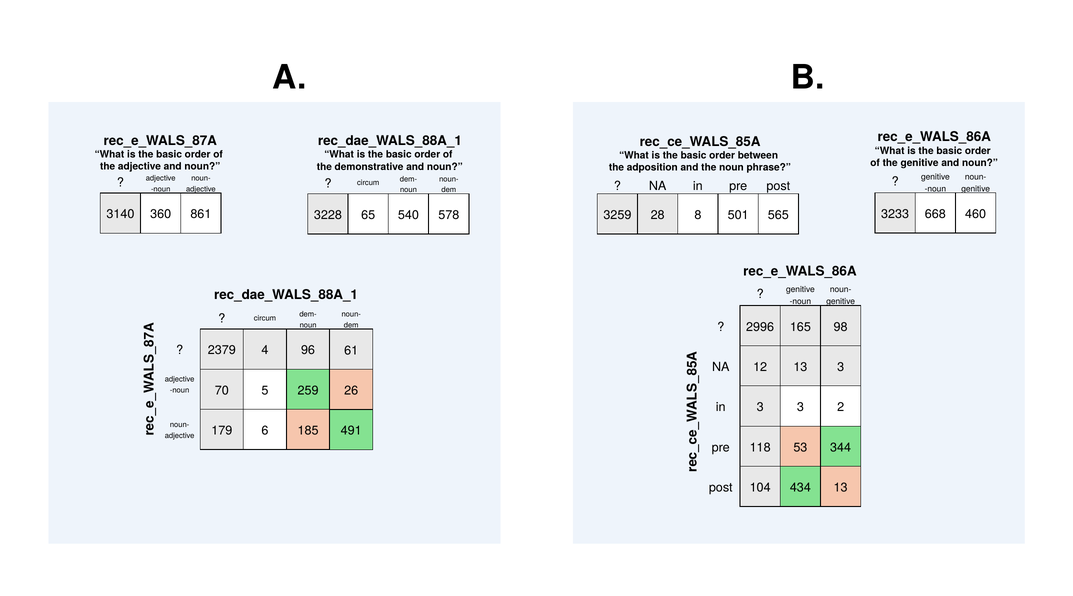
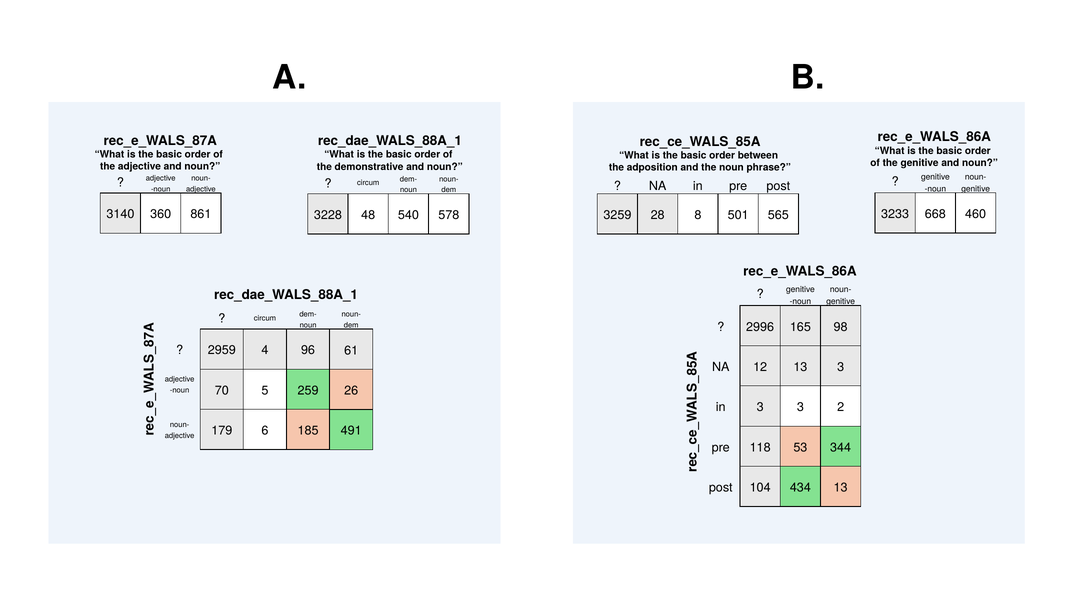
65: 65 -> 48 (368, 215)
2379: 2379 -> 2959 (222, 350)
